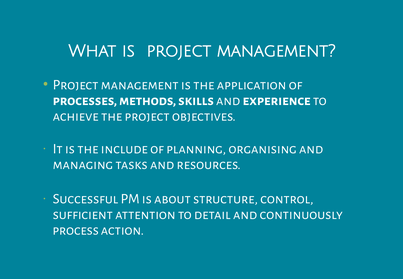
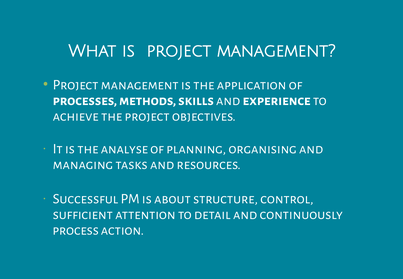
include: include -> analyse (124, 149)
